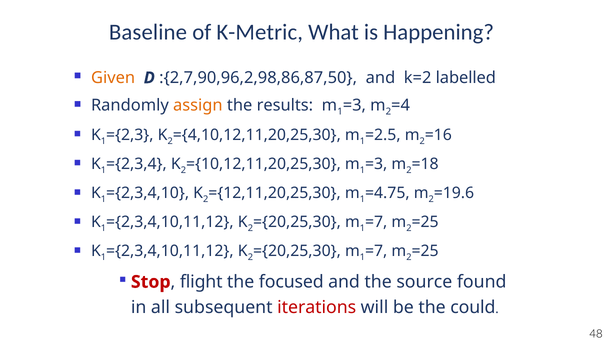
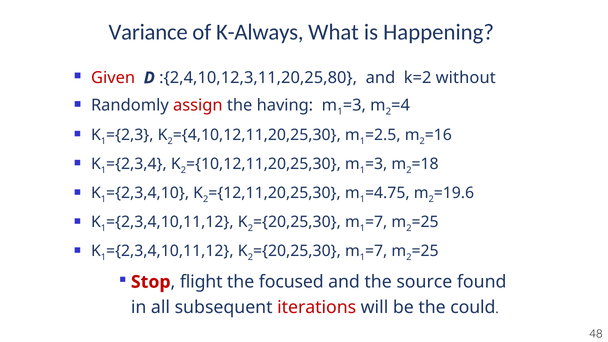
Baseline: Baseline -> Variance (148, 32)
K-Metric: K-Metric -> K-Always (260, 32)
Given colour: orange -> red (113, 78)
:{2,7,90,96,2,98,86,87,50: :{2,7,90,96,2,98,86,87,50 -> :{2,4,10,12,3,11,20,25,80 (258, 78)
labelled: labelled -> without (466, 78)
assign colour: orange -> red (198, 105)
results: results -> having (285, 105)
